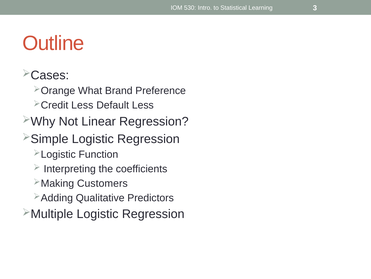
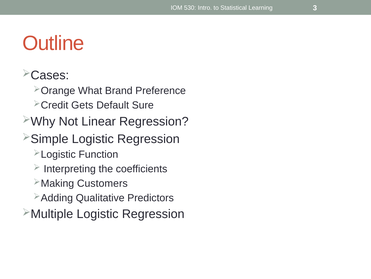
Less: Less -> Gets (82, 105)
Default Less: Less -> Sure (143, 105)
